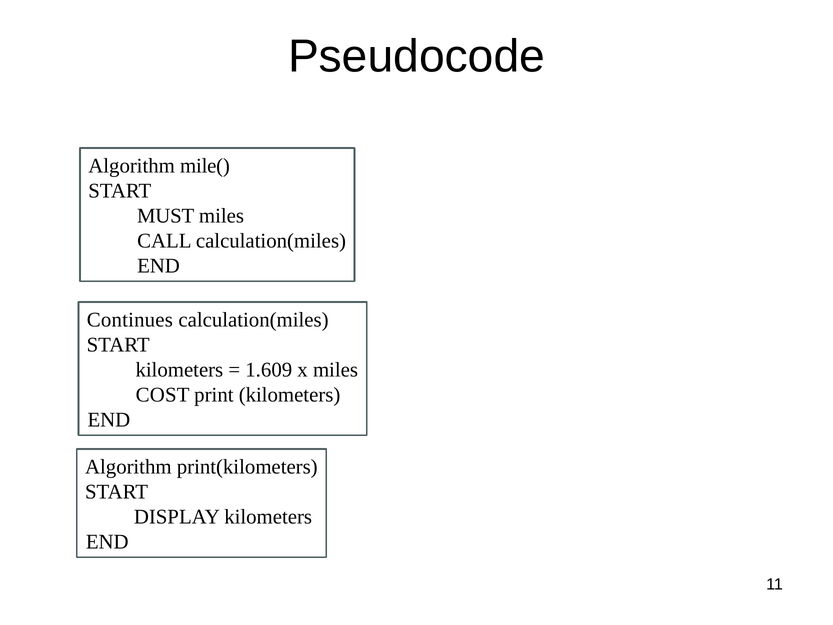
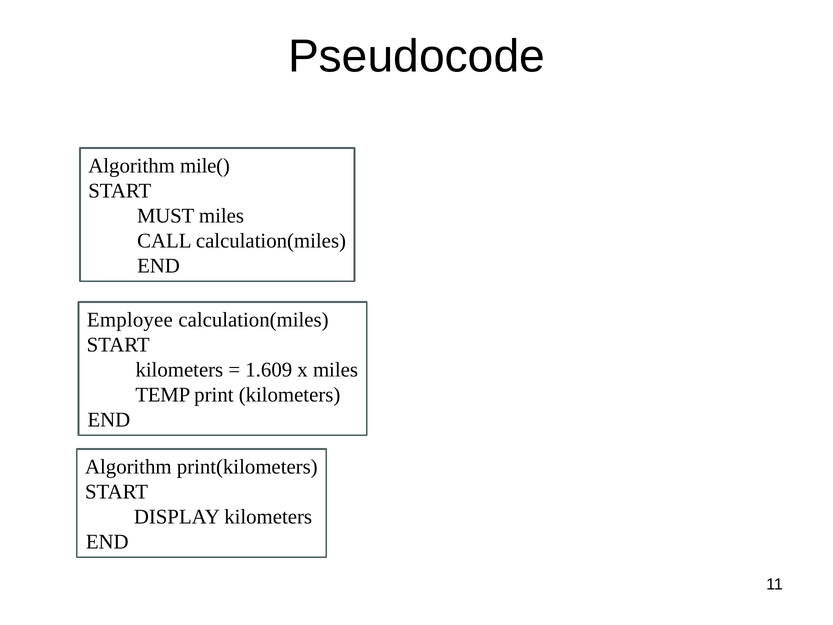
Continues: Continues -> Employee (130, 320)
COST: COST -> TEMP (163, 395)
